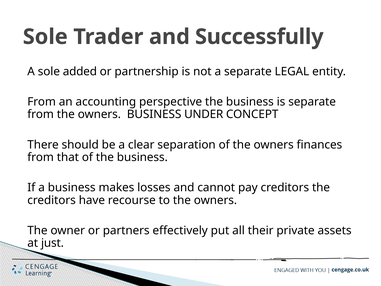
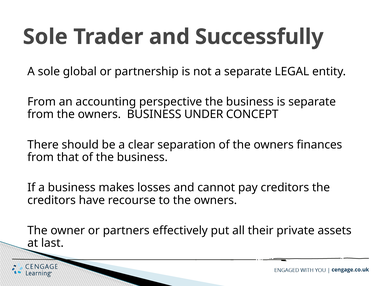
added: added -> global (80, 71)
just: just -> last (52, 243)
